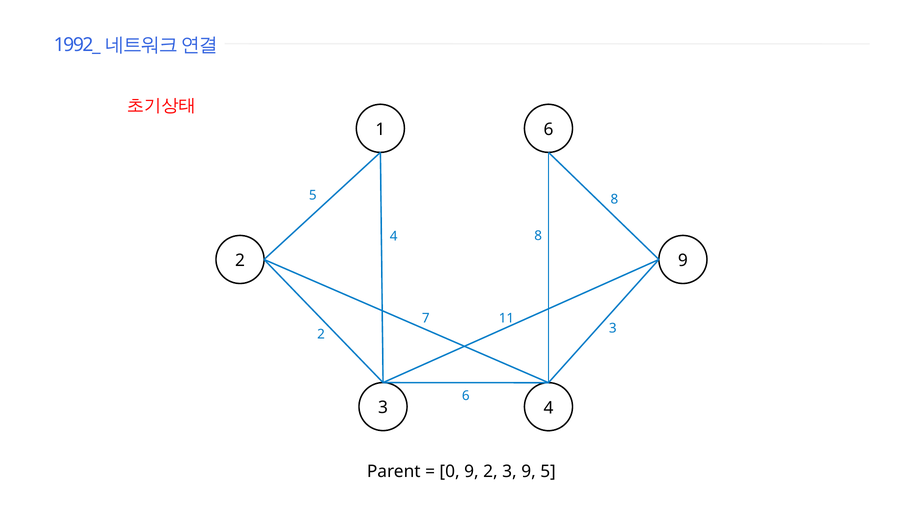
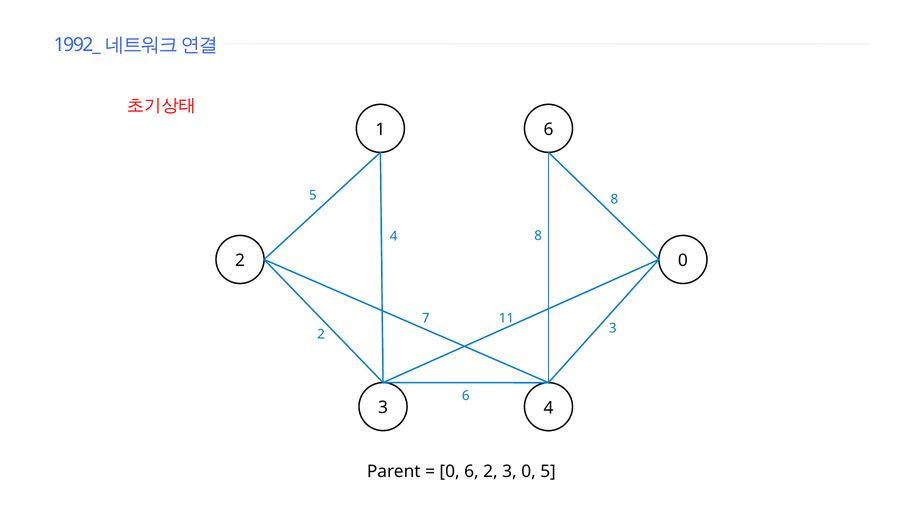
2 9: 9 -> 0 (683, 261)
0 9: 9 -> 6 (471, 472)
3 9: 9 -> 0 (529, 472)
